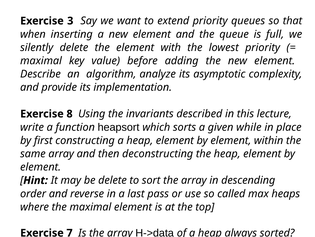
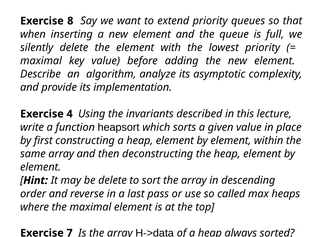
3: 3 -> 8 (70, 21)
8: 8 -> 4 (70, 114)
given while: while -> value (249, 127)
